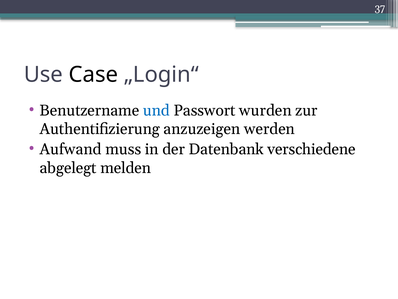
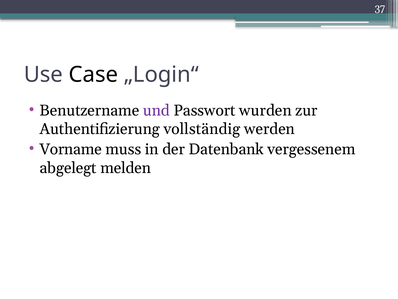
und colour: blue -> purple (156, 110)
anzuzeigen: anzuzeigen -> vollständig (202, 129)
Aufwand: Aufwand -> Vorname (71, 149)
verschiedene: verschiedene -> vergessenem (311, 149)
